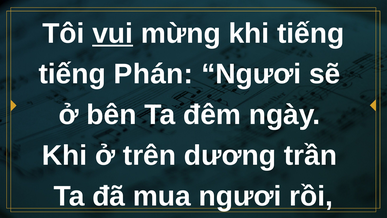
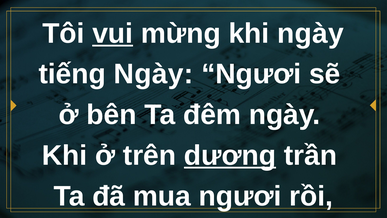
khi tiếng: tiếng -> ngày (311, 33)
tiếng Phán: Phán -> Ngày (153, 74)
dương underline: none -> present (230, 155)
